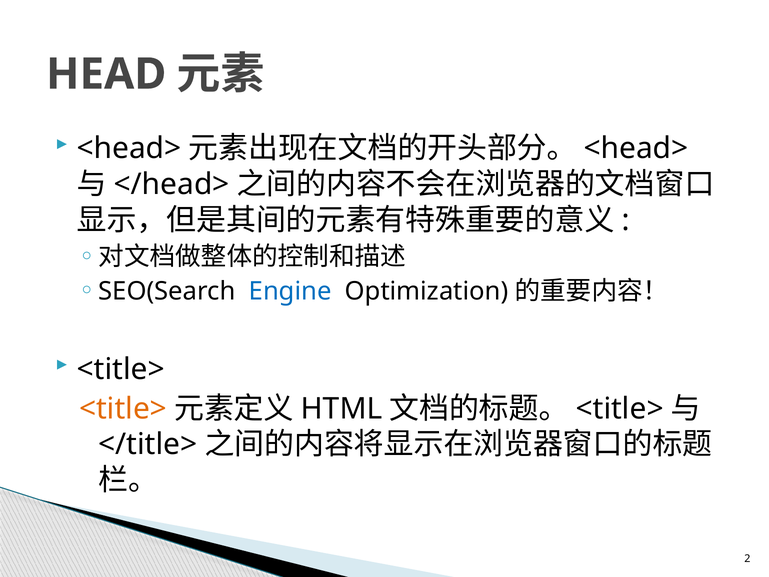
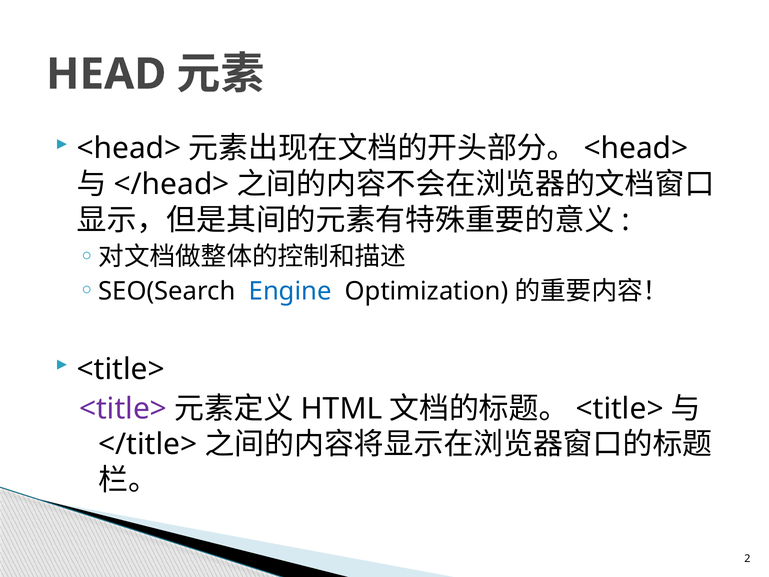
<title> colour: orange -> purple (123, 408)
